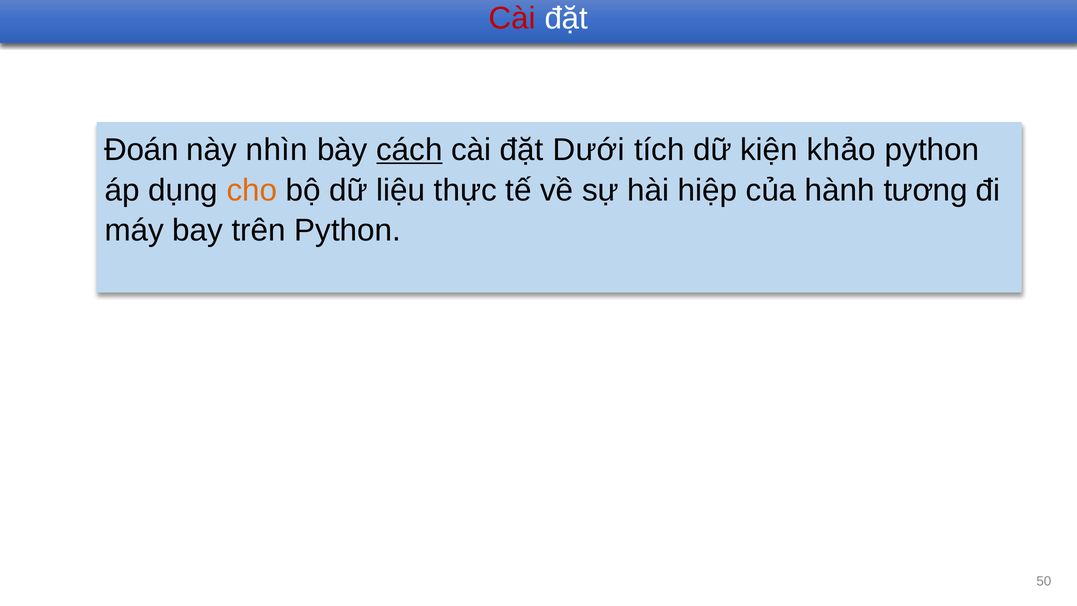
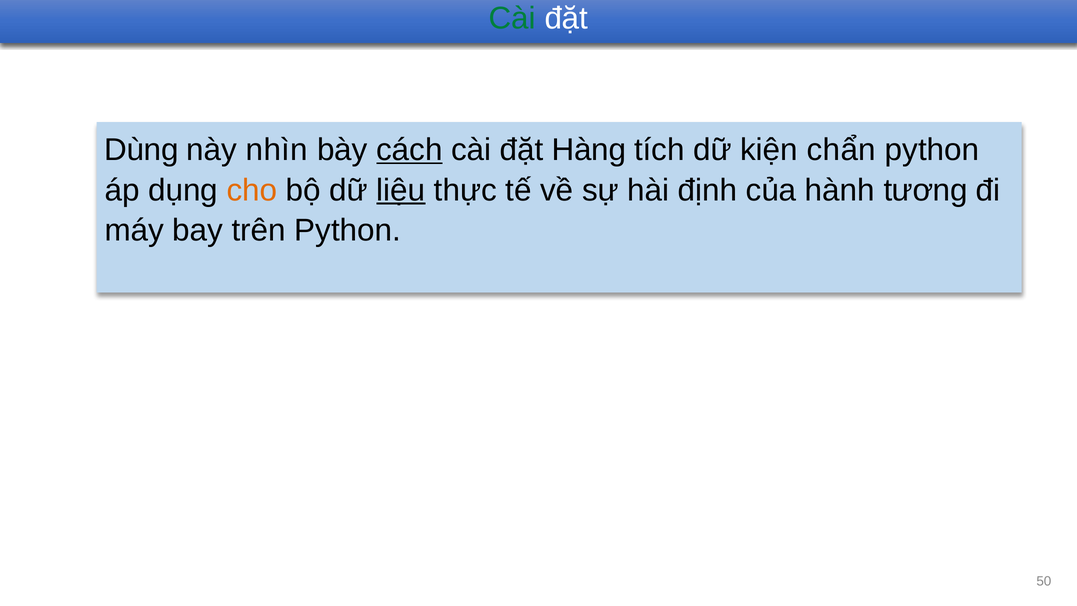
Cài colour: red -> green (512, 18)
Đoán: Đoán -> Dùng (141, 150)
Dưới: Dưới -> Hàng (589, 150)
khảo: khảo -> chẩn (841, 150)
liệu underline: none -> present (401, 190)
hiệp: hiệp -> định (708, 190)
